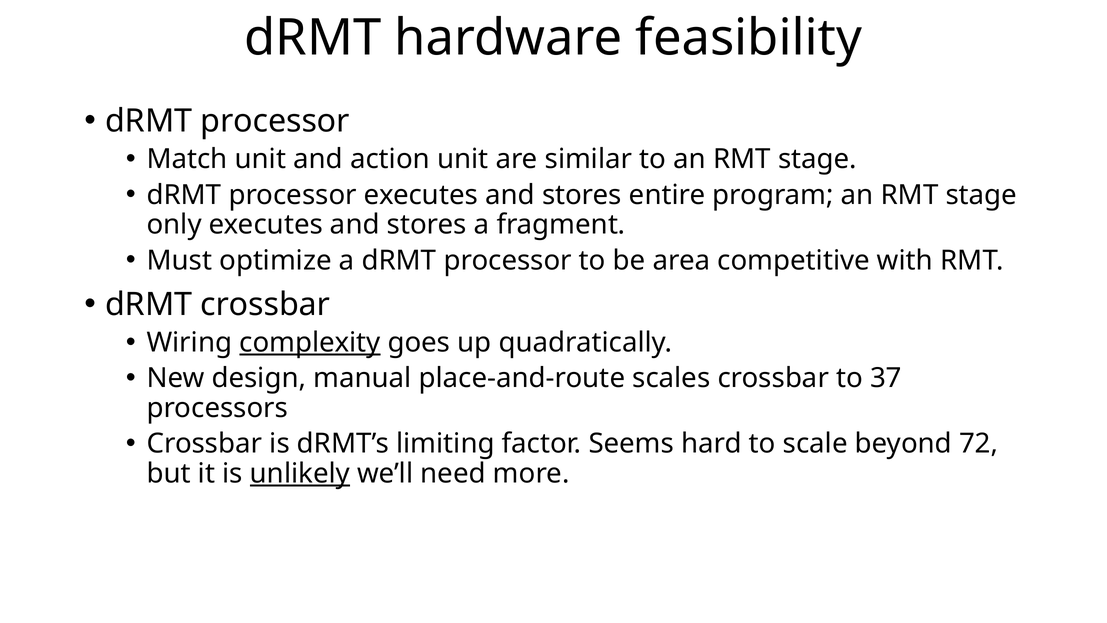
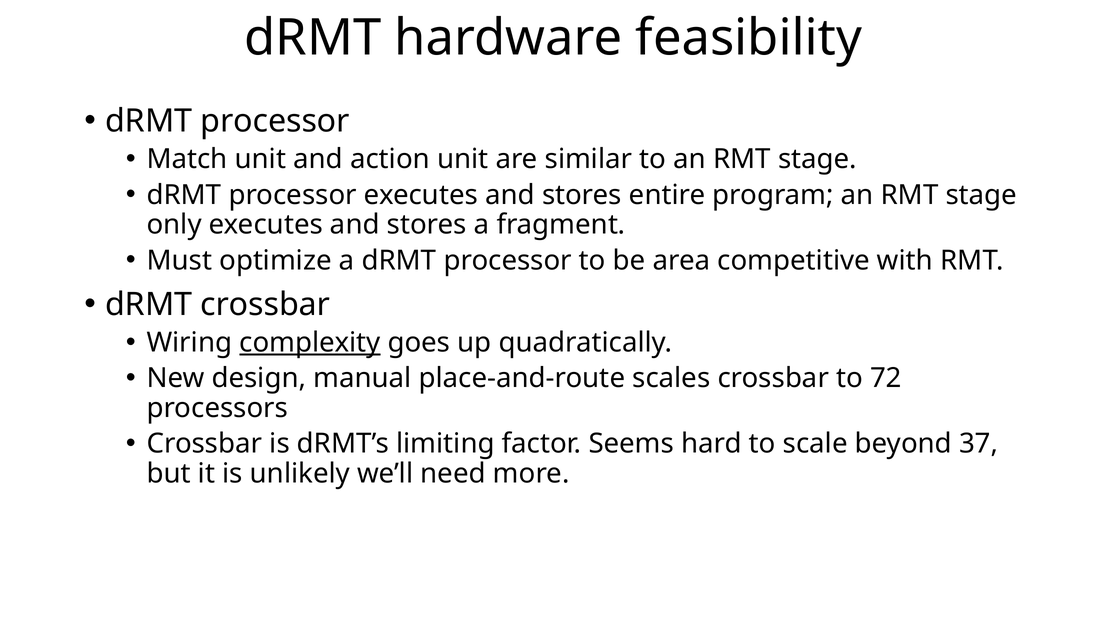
37: 37 -> 72 (886, 378)
72: 72 -> 37 (979, 444)
unlikely underline: present -> none (300, 473)
